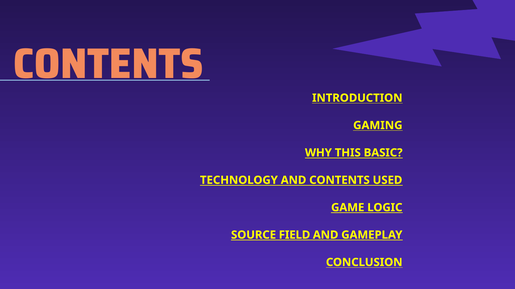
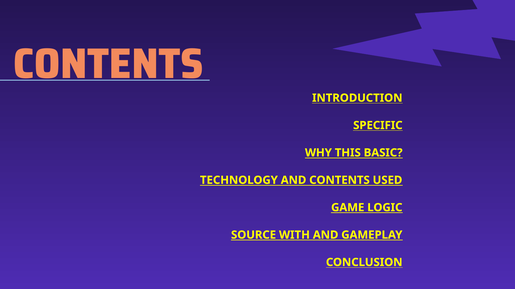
GAMING: GAMING -> SPECIFIC (378, 126)
FIELD: FIELD -> WITH (294, 235)
